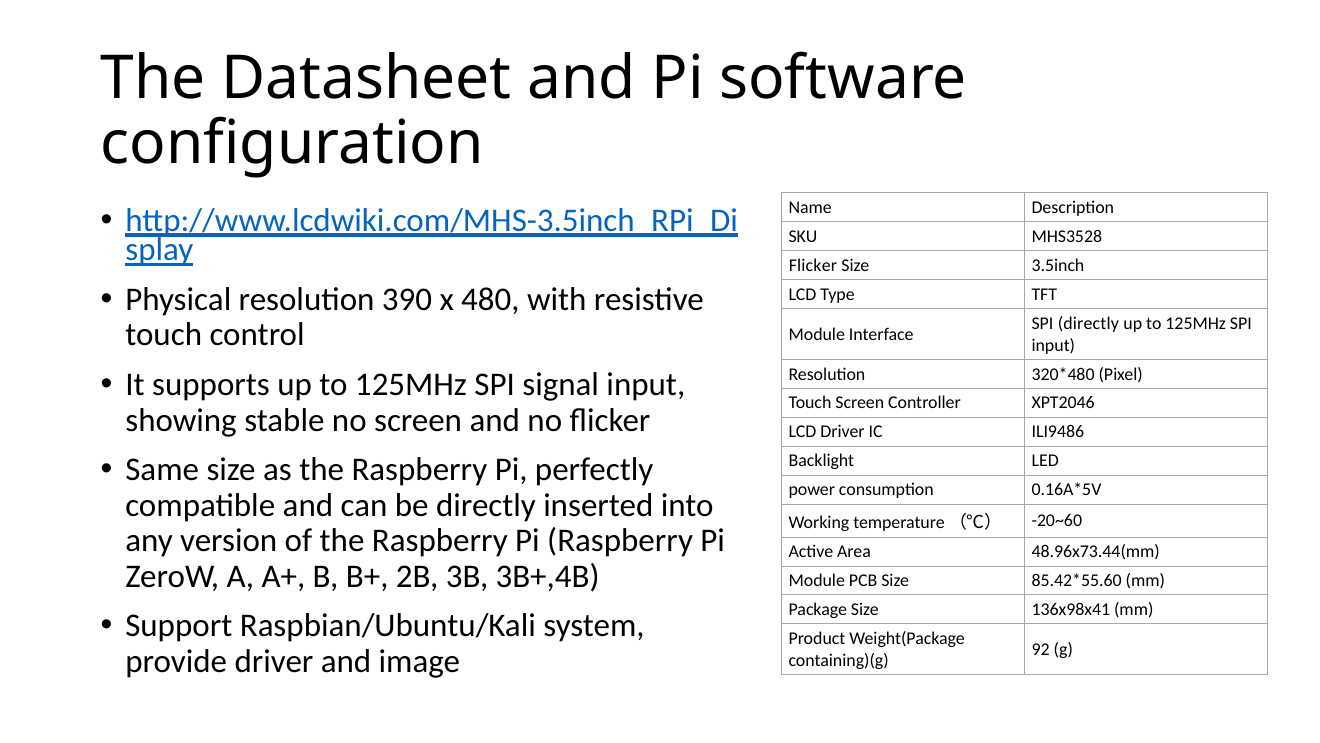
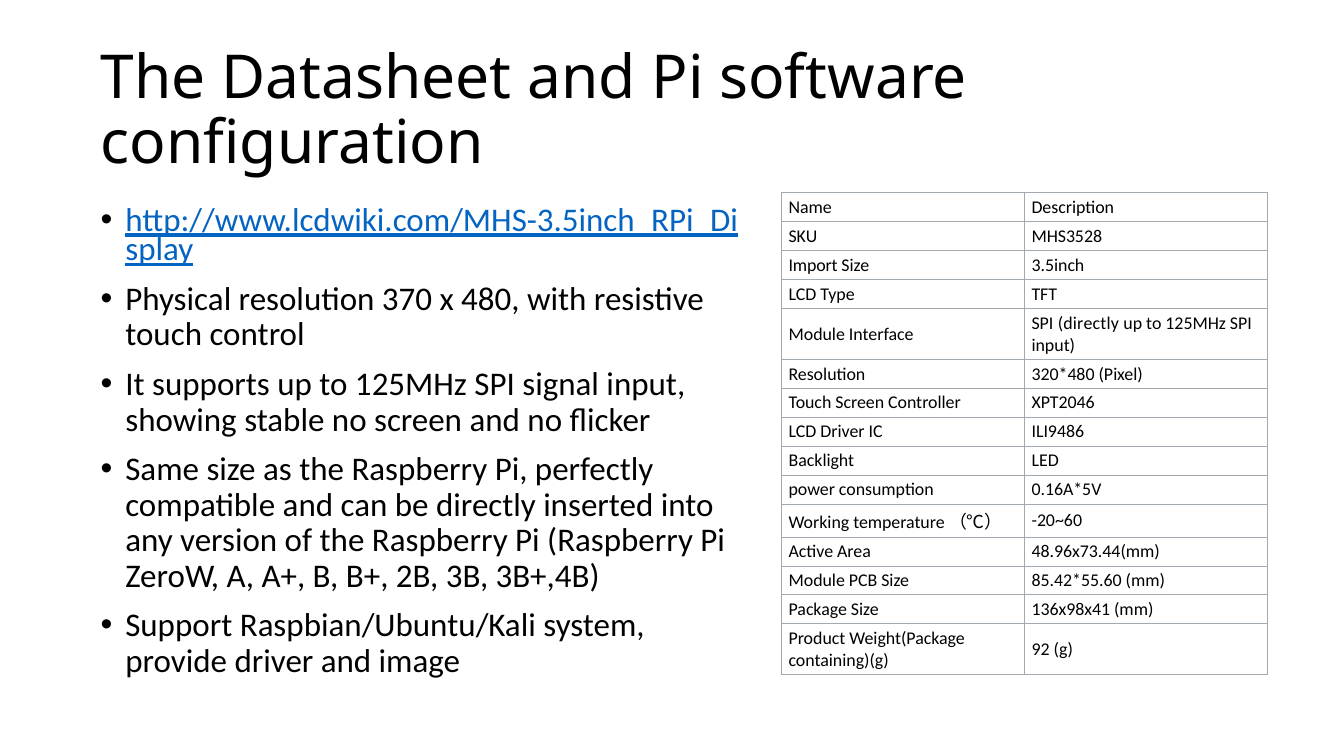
Flicker: Flicker -> Import (813, 265)
390: 390 -> 370 (407, 299)
